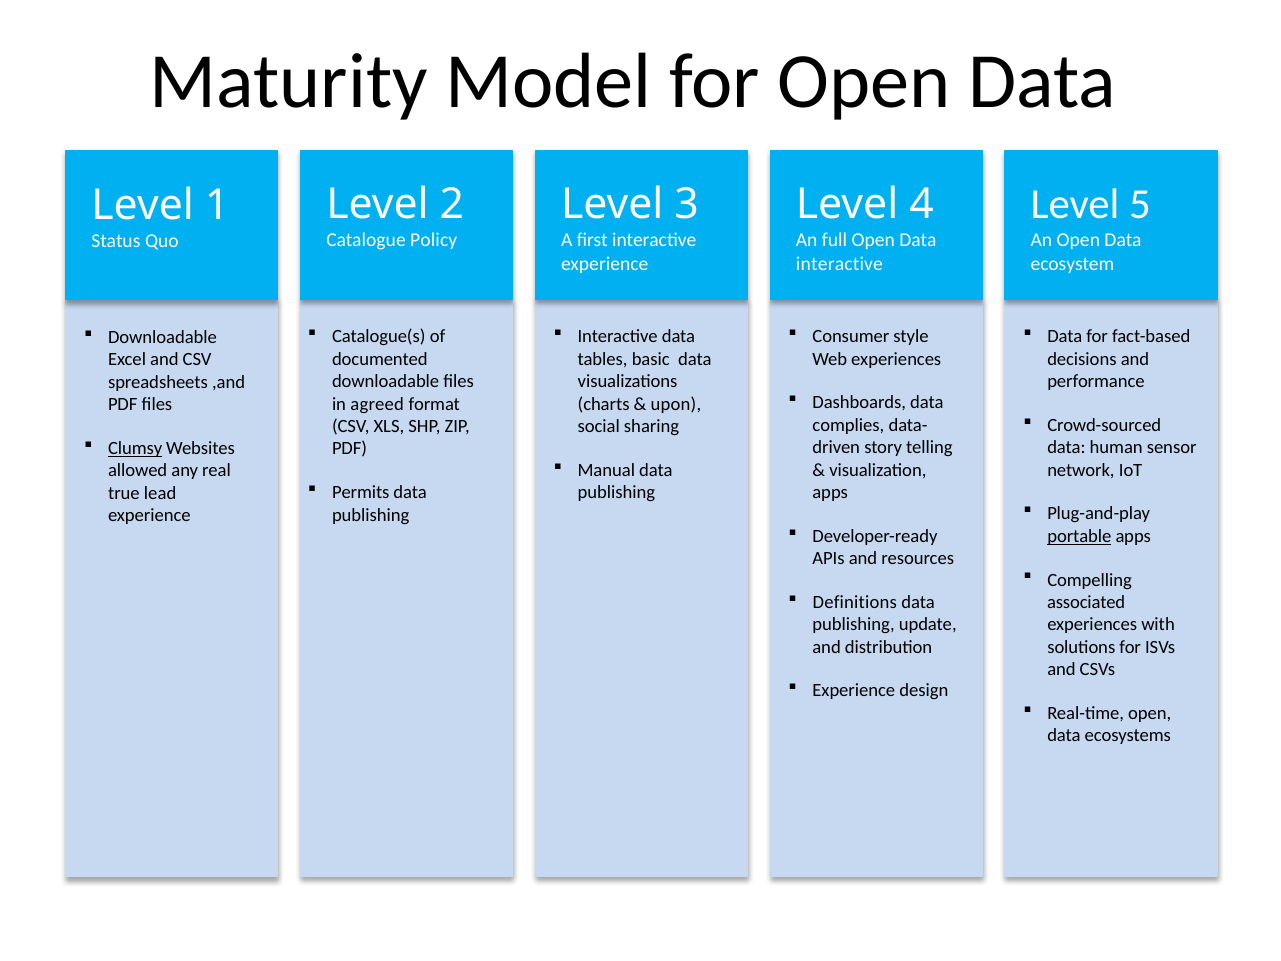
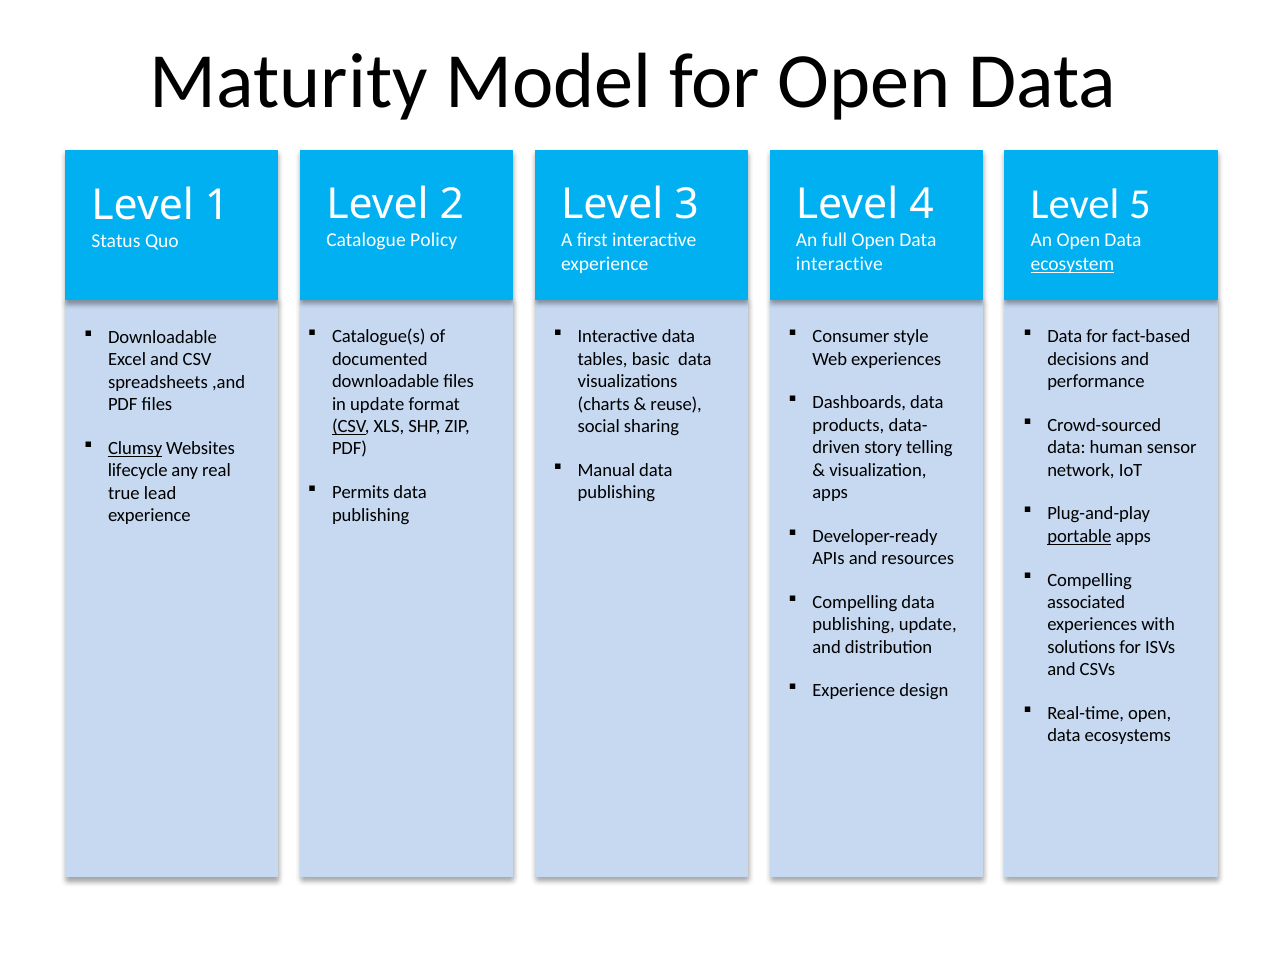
ecosystem underline: none -> present (1072, 264)
in agreed: agreed -> update (377, 404)
upon: upon -> reuse (676, 404)
complies: complies -> products (848, 425)
CSV underline: none -> present (349, 426)
allowed: allowed -> lifecycle (138, 470)
Definitions: Definitions -> Compelling (855, 602)
